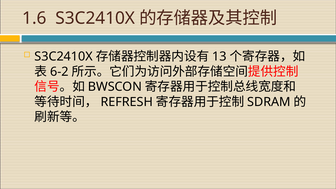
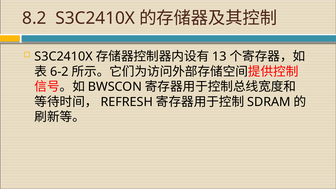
1.6: 1.6 -> 8.2 (34, 18)
